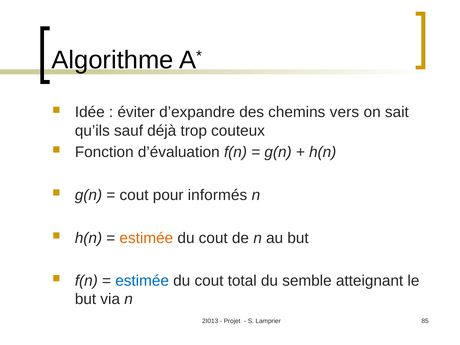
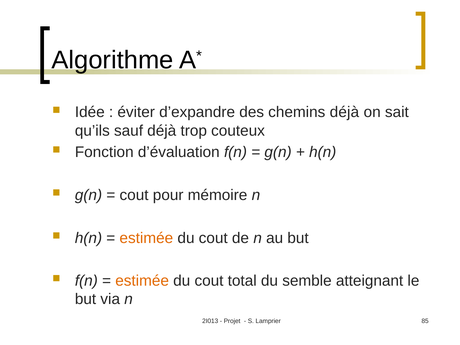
chemins vers: vers -> déjà (344, 112)
informés: informés -> mémoire (218, 195)
estimée colour: blue -> orange (142, 281)
